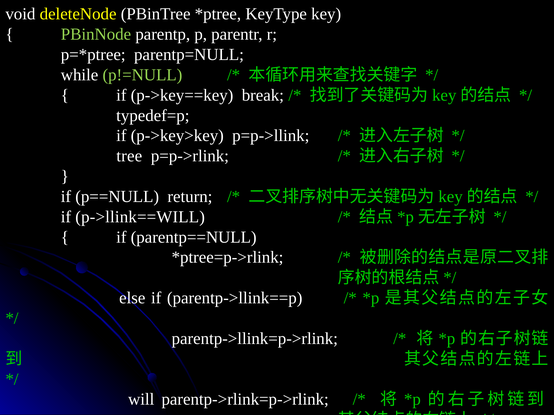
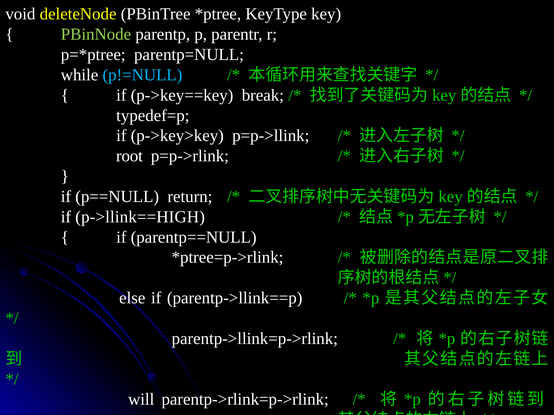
p!=NULL colour: light green -> light blue (142, 75)
tree: tree -> root (129, 156)
p->llink==WILL: p->llink==WILL -> p->llink==HIGH (140, 217)
